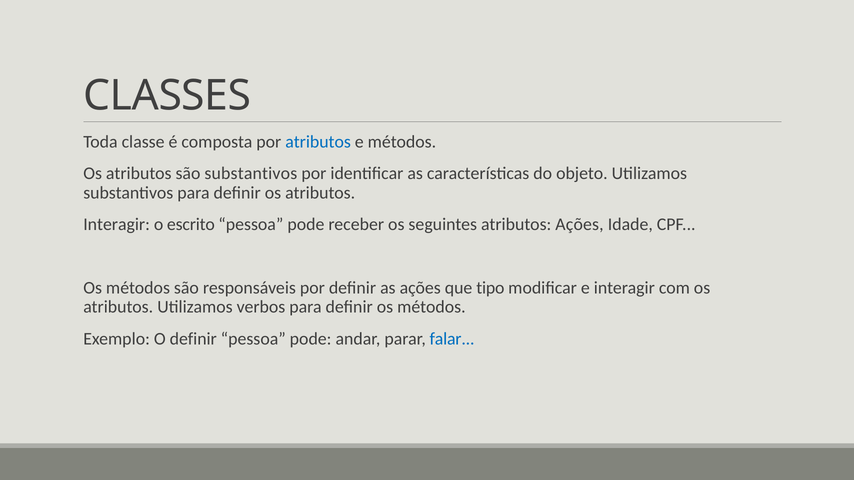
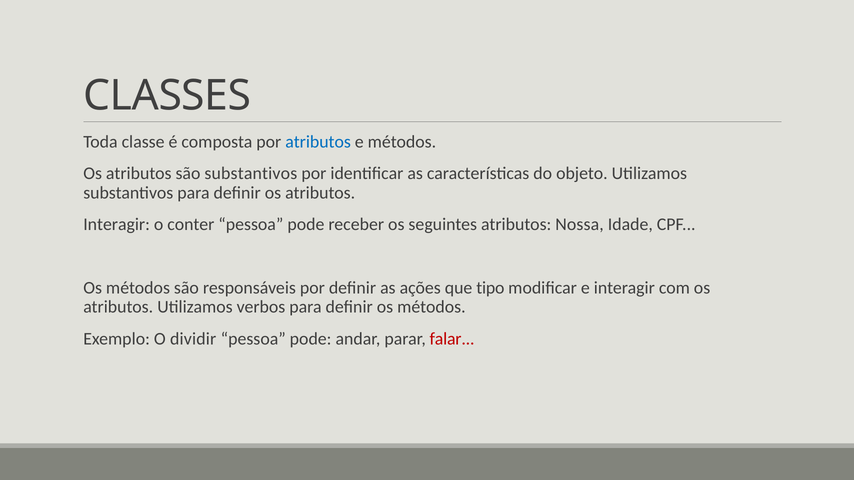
escrito: escrito -> conter (191, 225)
atributos Ações: Ações -> Nossa (580, 225)
O definir: definir -> dividir (193, 339)
falar colour: blue -> red (452, 339)
